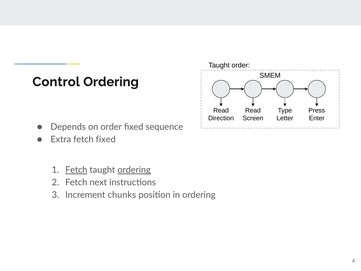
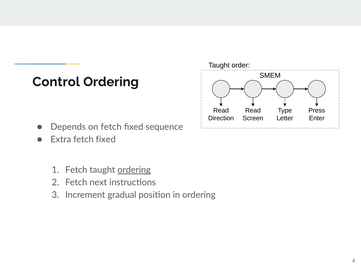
on order: order -> fetch (111, 127)
Fetch underline: present -> none (76, 170)
chunks: chunks -> gradual (122, 195)
